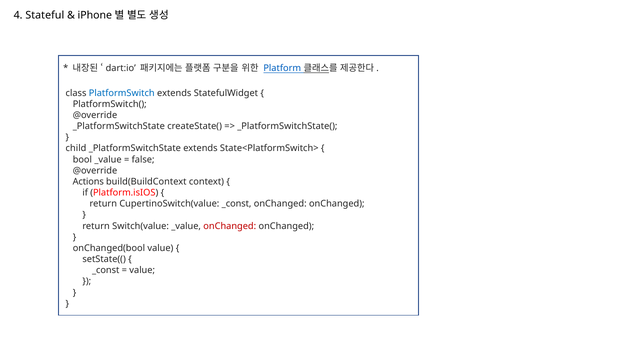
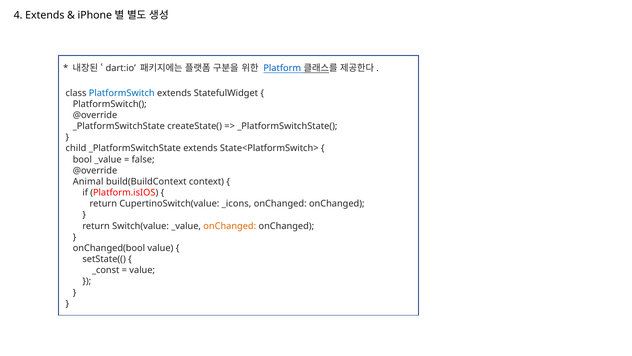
4 Stateful: Stateful -> Extends (45, 15)
Actions: Actions -> Animal (88, 181)
CupertinoSwitch(value _const: _const -> _icons (237, 204)
onChanged colour: red -> orange (230, 226)
